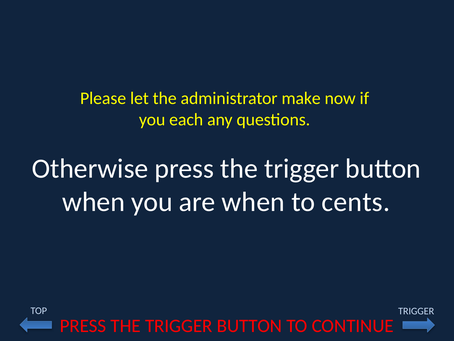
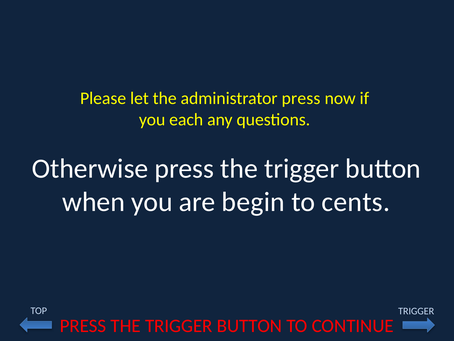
administrator make: make -> press (301, 98)
are when: when -> begin (253, 202)
